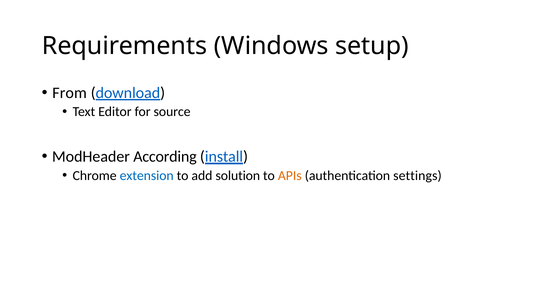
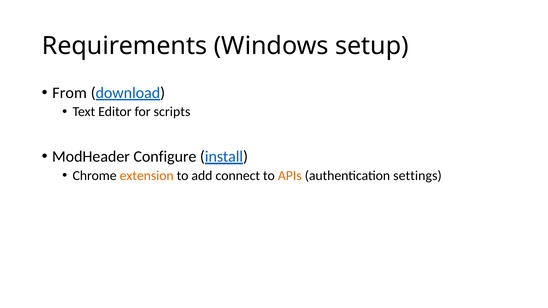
source: source -> scripts (172, 112)
According: According -> Configure (165, 157)
extension colour: blue -> orange (147, 176)
solution: solution -> connect (238, 176)
